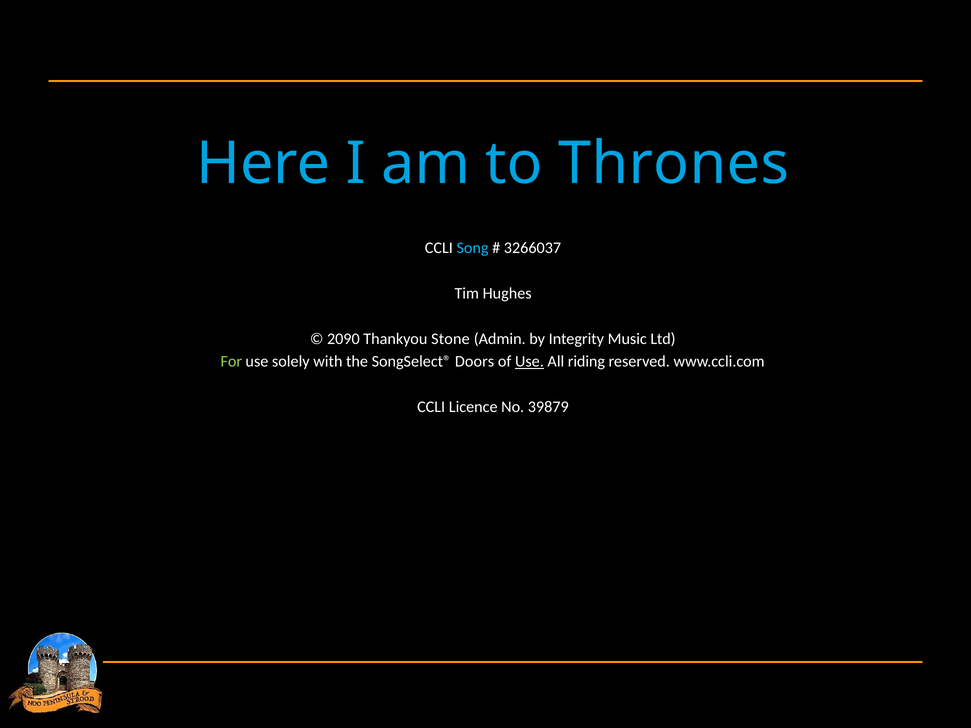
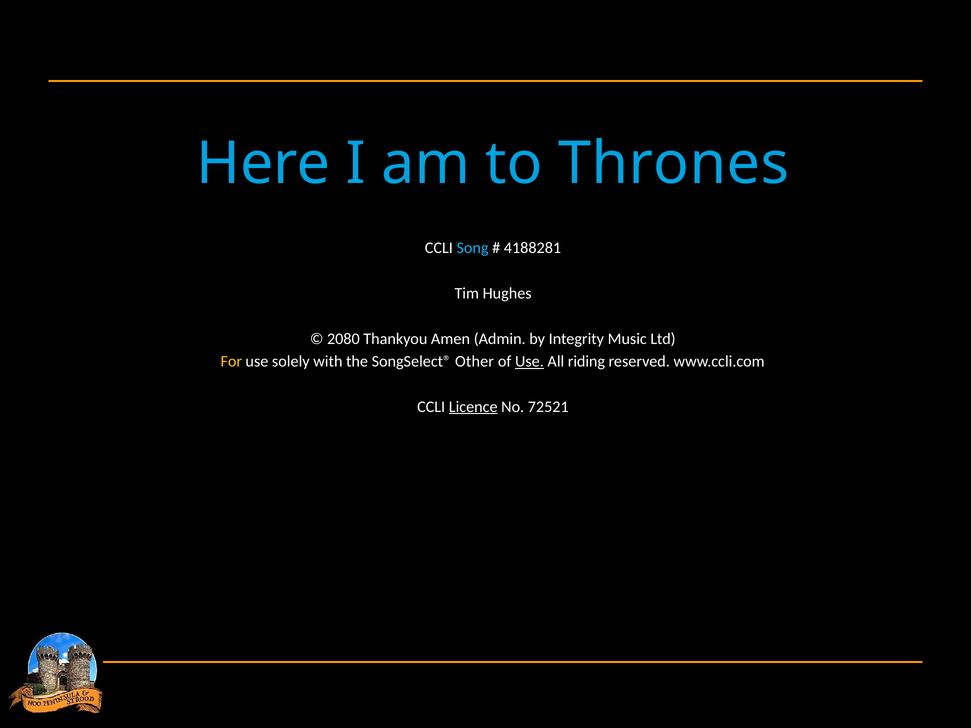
3266037: 3266037 -> 4188281 (532, 248)
2090: 2090 -> 2080 (343, 339)
Stone: Stone -> Amen (451, 339)
For colour: light green -> yellow (231, 362)
Doors: Doors -> Other (475, 362)
Licence underline: none -> present (473, 407)
39879: 39879 -> 72521 (548, 407)
